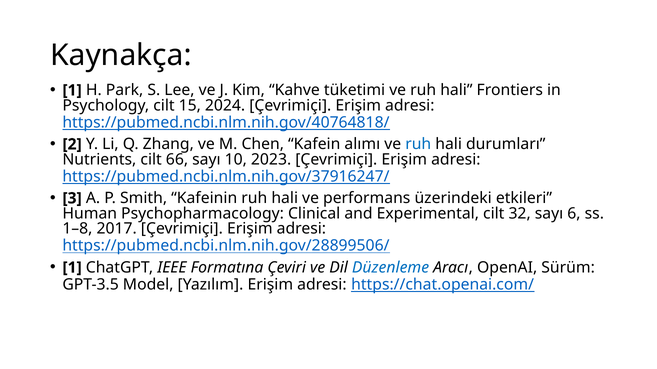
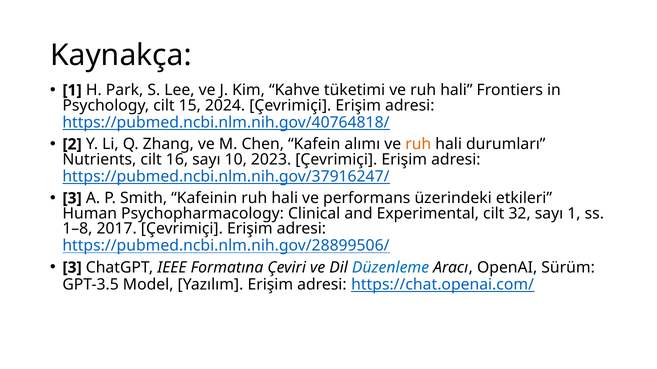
ruh colour: blue -> orange (418, 144)
66: 66 -> 16 (177, 160)
sayı 6: 6 -> 1 (574, 214)
1: 1 -> 3 (72, 268)
